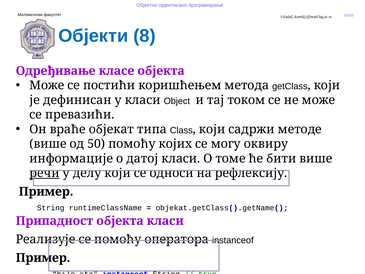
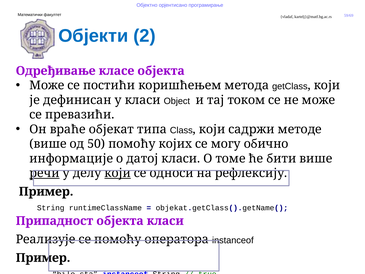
8: 8 -> 2 (144, 36)
оквиру: оквиру -> обично (266, 144)
који underline: none -> present (118, 173)
